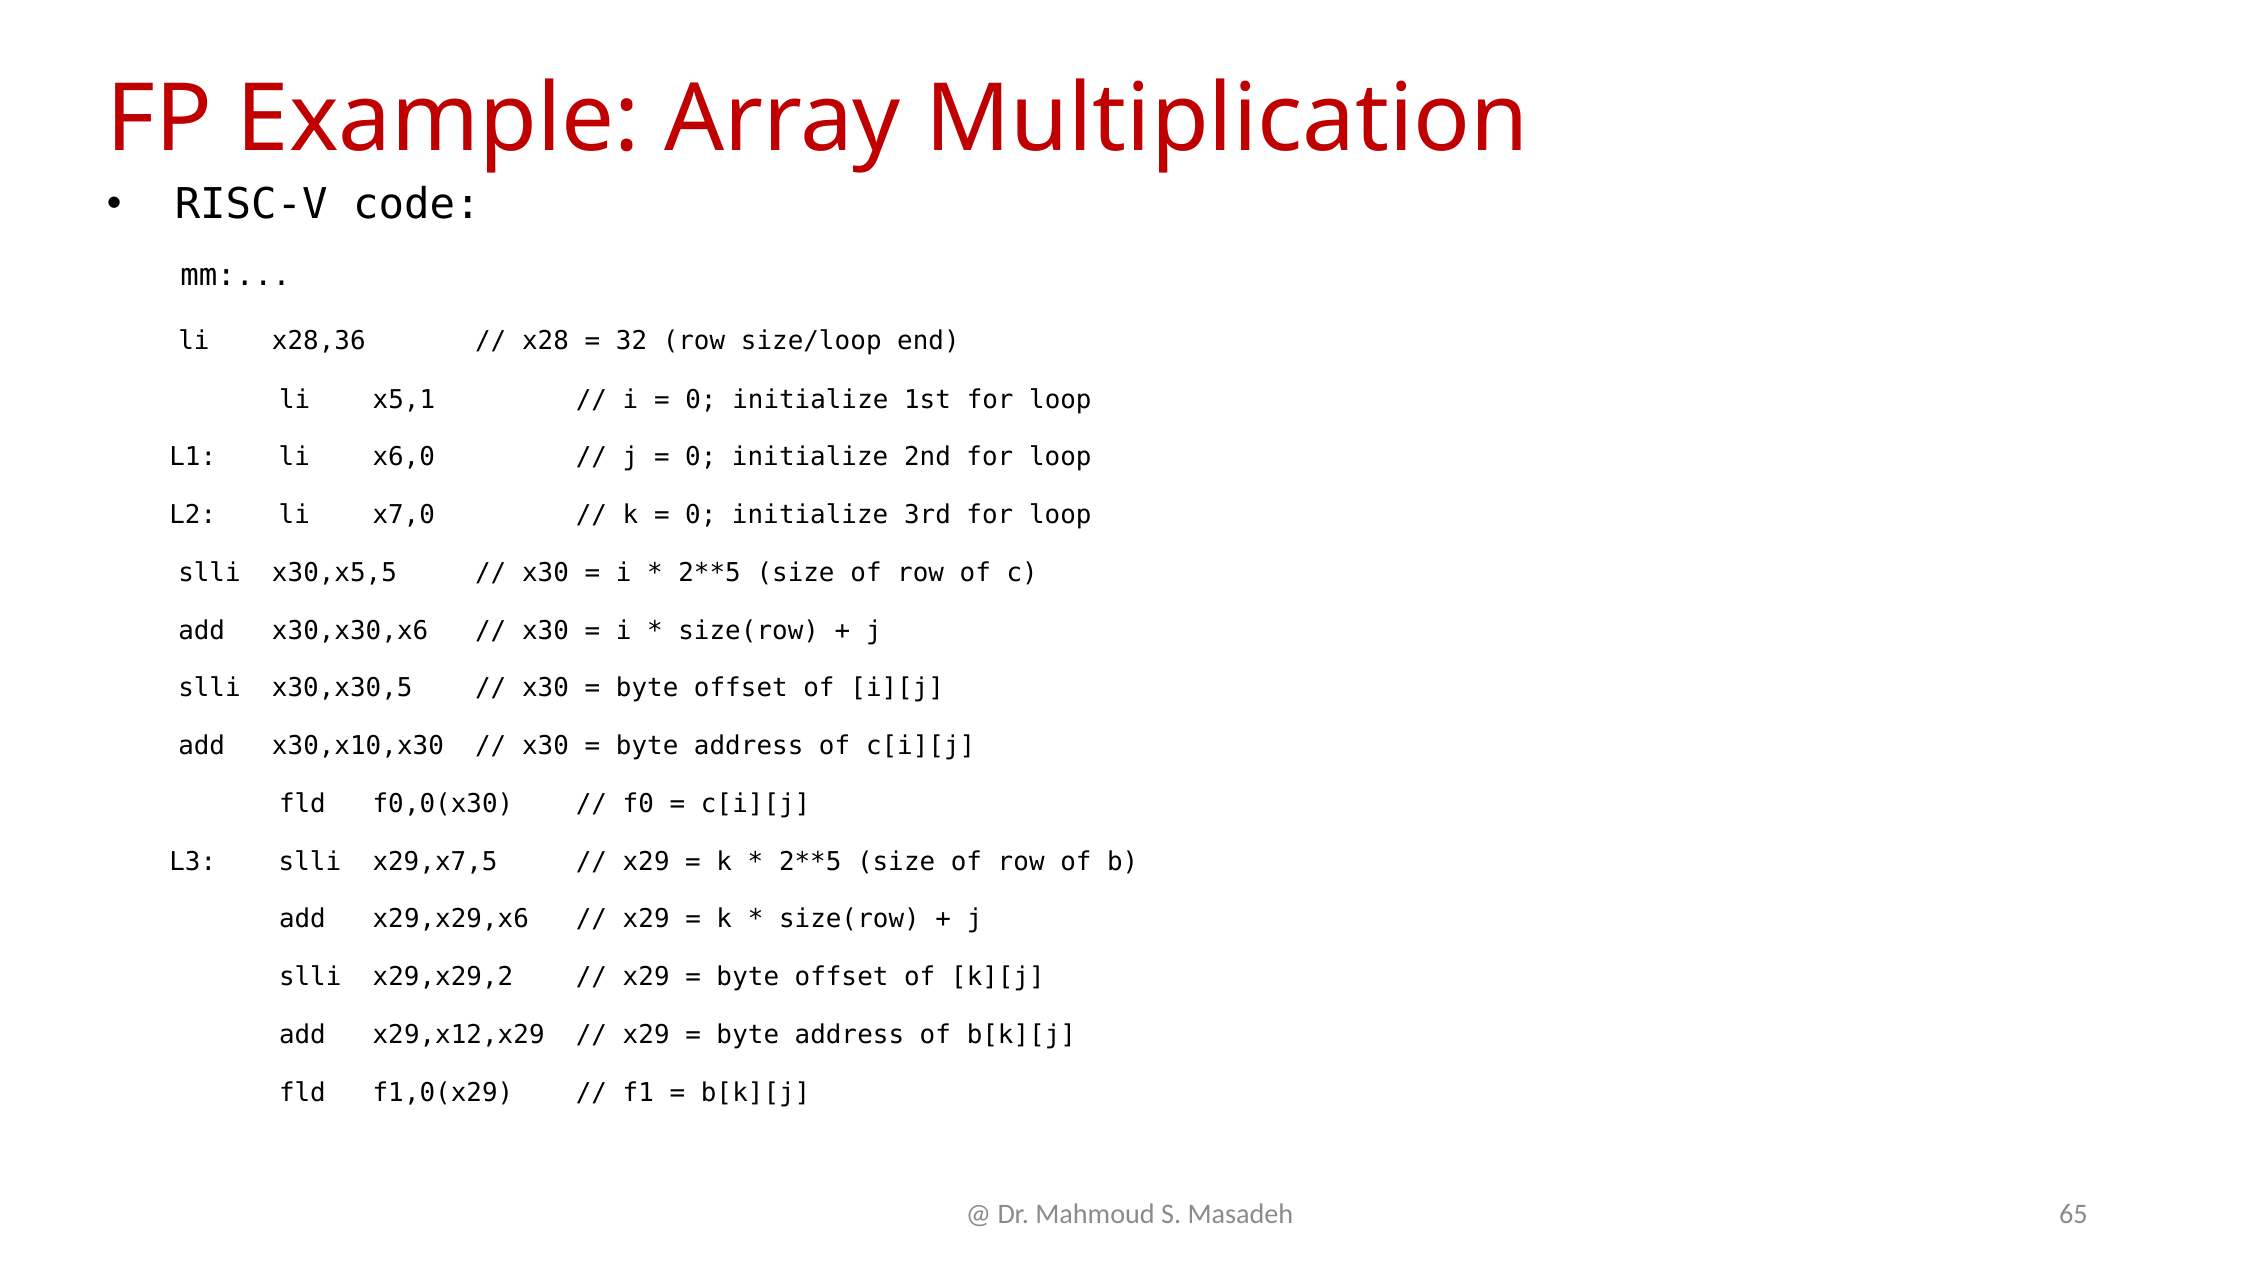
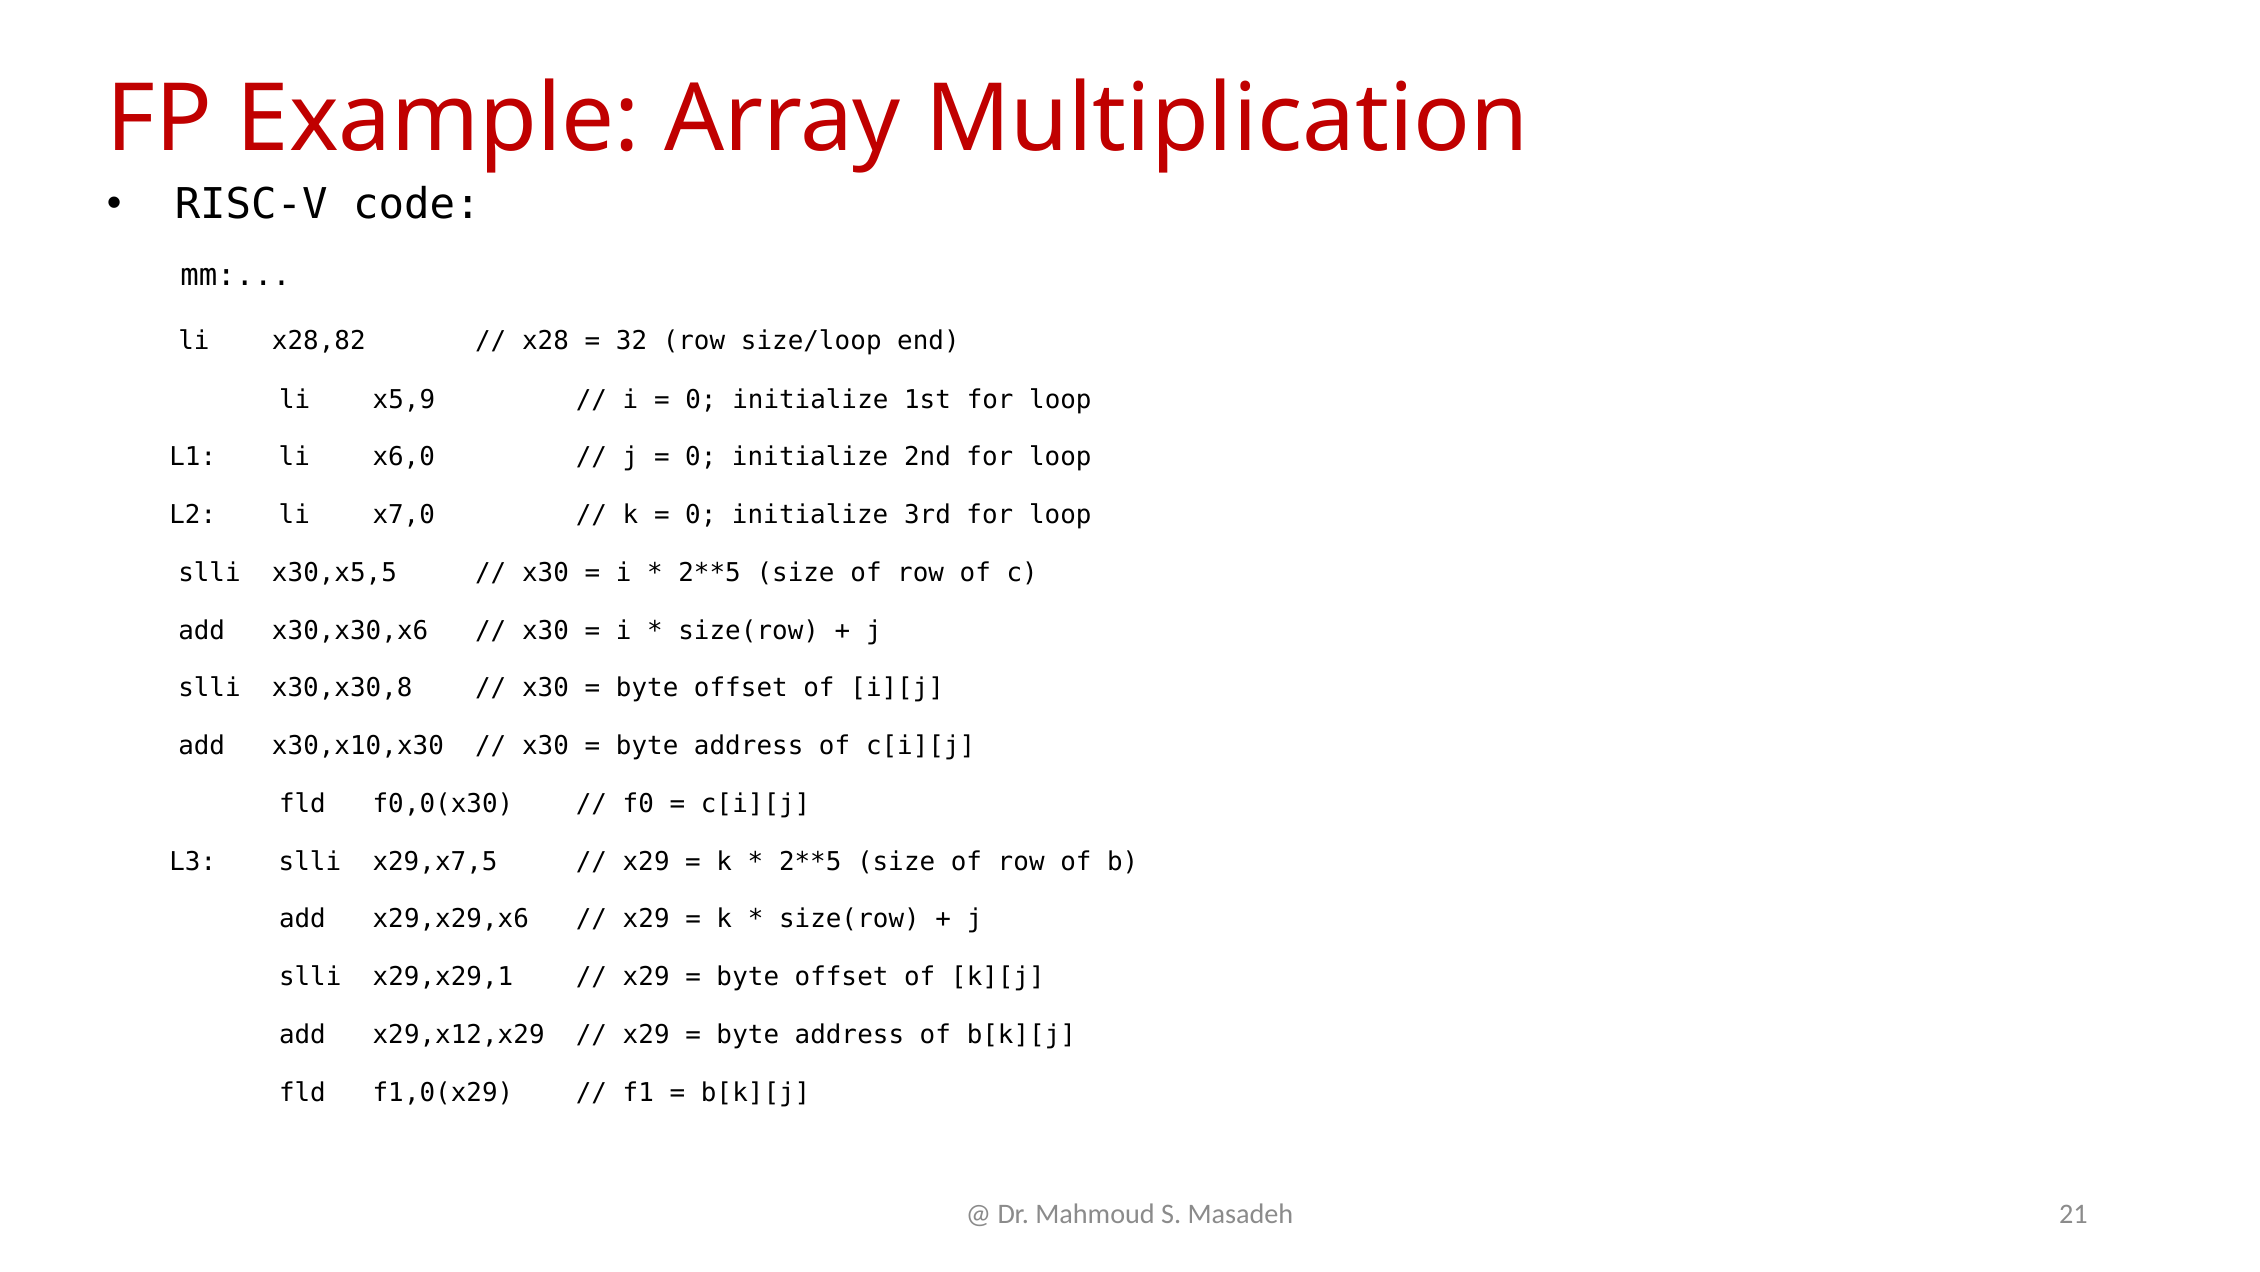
x28,36: x28,36 -> x28,82 (319, 341)
x5,1: x5,1 -> x5,9 (404, 399)
x30,x30,5: x30,x30,5 -> x30,x30,8 (342, 688)
x29,x29,2: x29,x29,2 -> x29,x29,1 (443, 976)
65: 65 -> 21 (2073, 1214)
